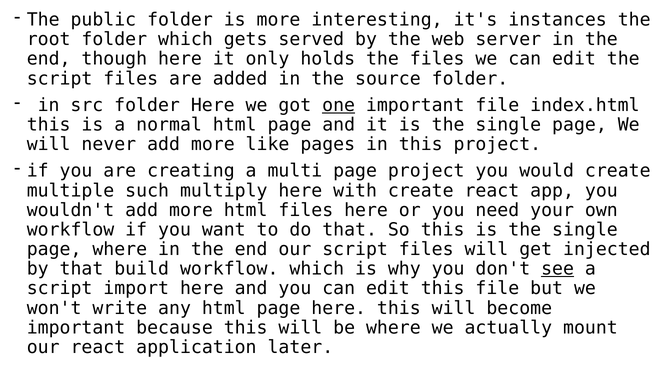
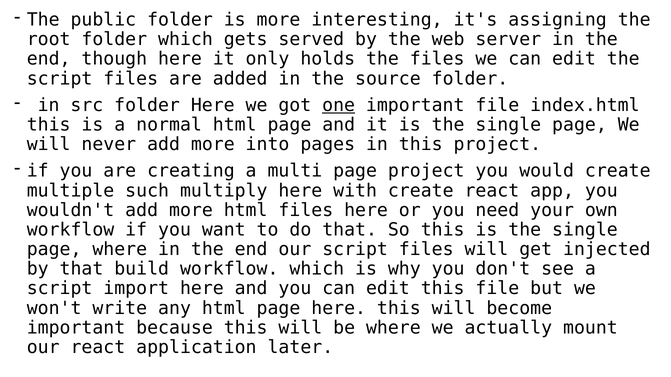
instances: instances -> assigning (558, 20)
like: like -> into (267, 145)
see underline: present -> none (558, 269)
